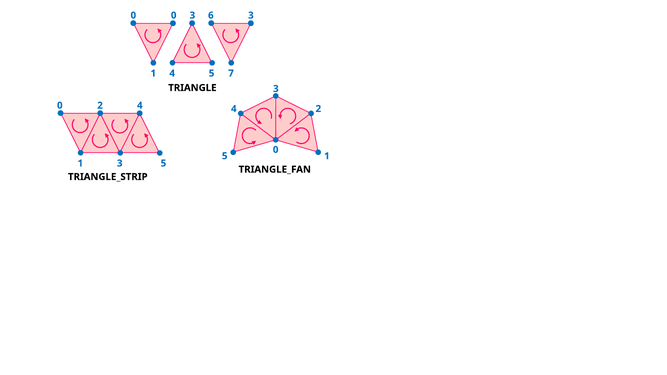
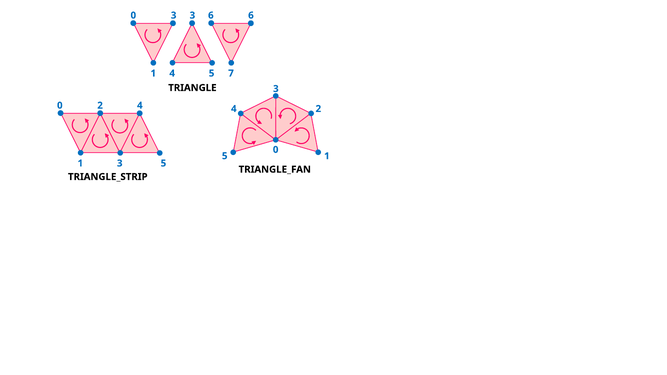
0 0: 0 -> 3 (174, 15)
6 3: 3 -> 6 (251, 15)
